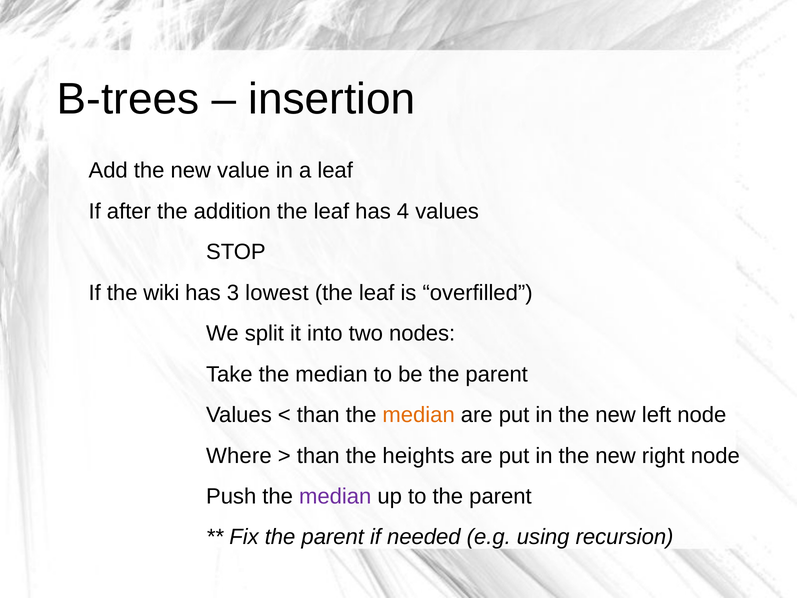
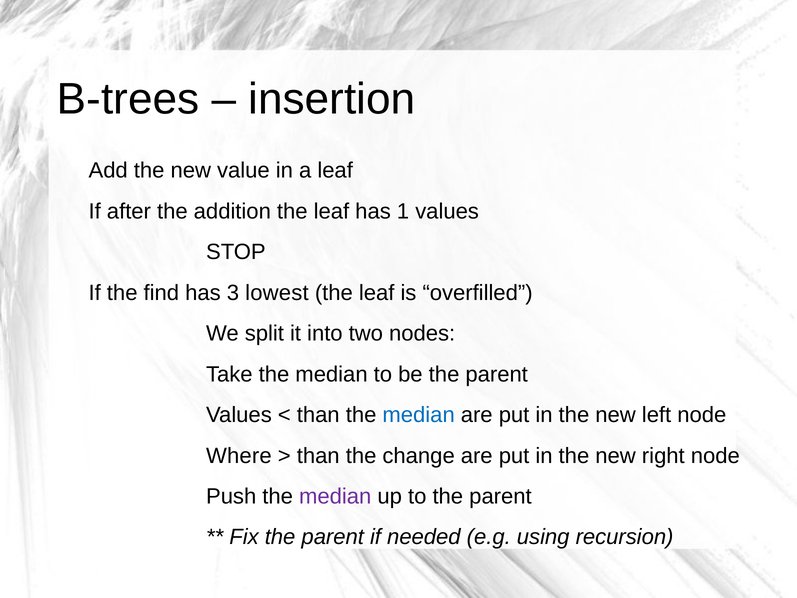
4: 4 -> 1 (403, 211)
wiki: wiki -> find (161, 293)
median colour: orange -> blue (419, 415)
heights: heights -> change (419, 456)
